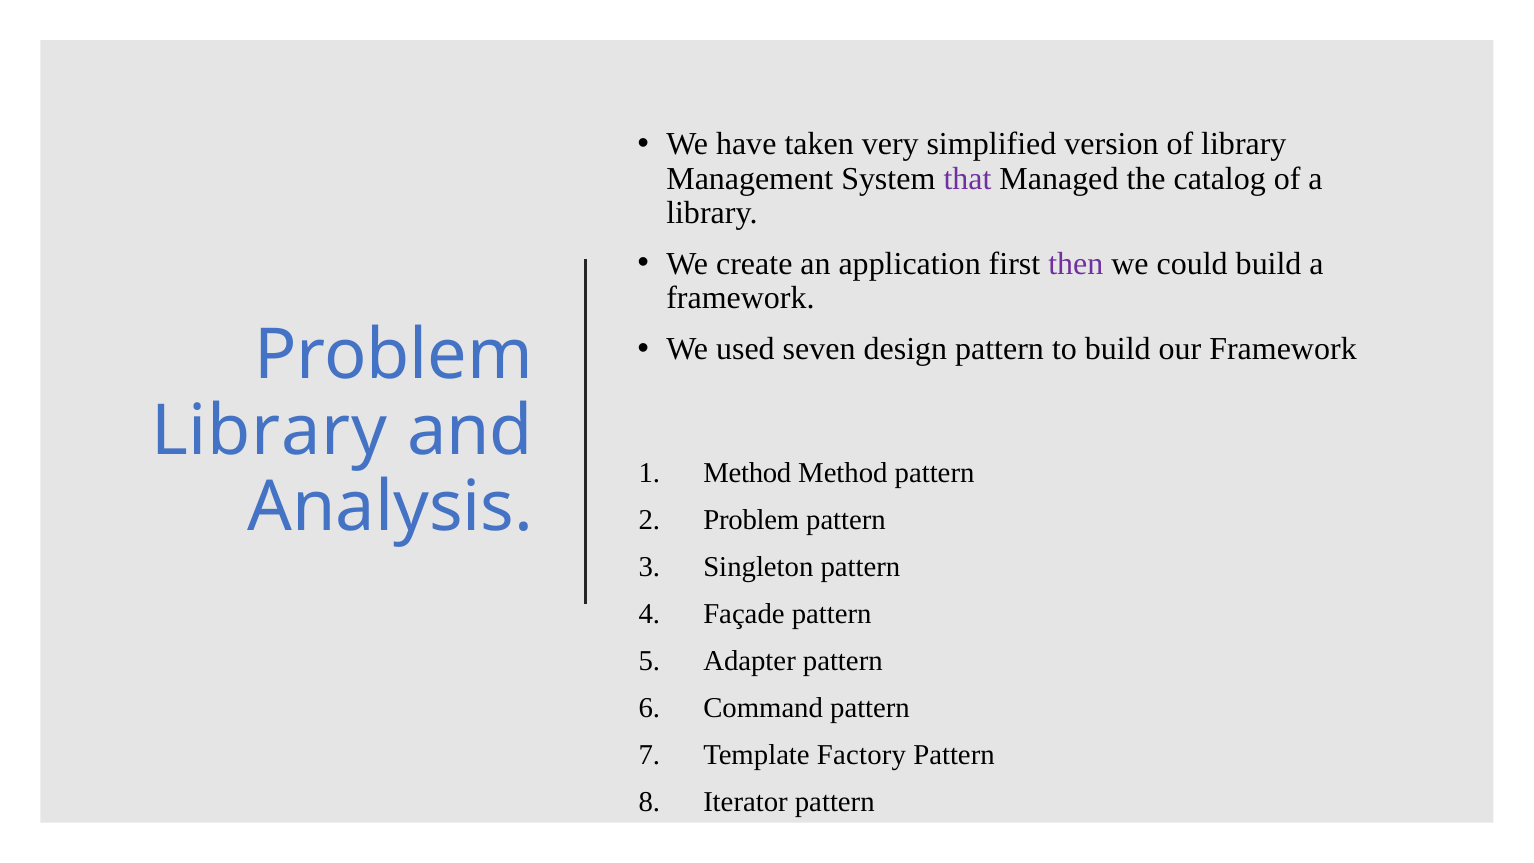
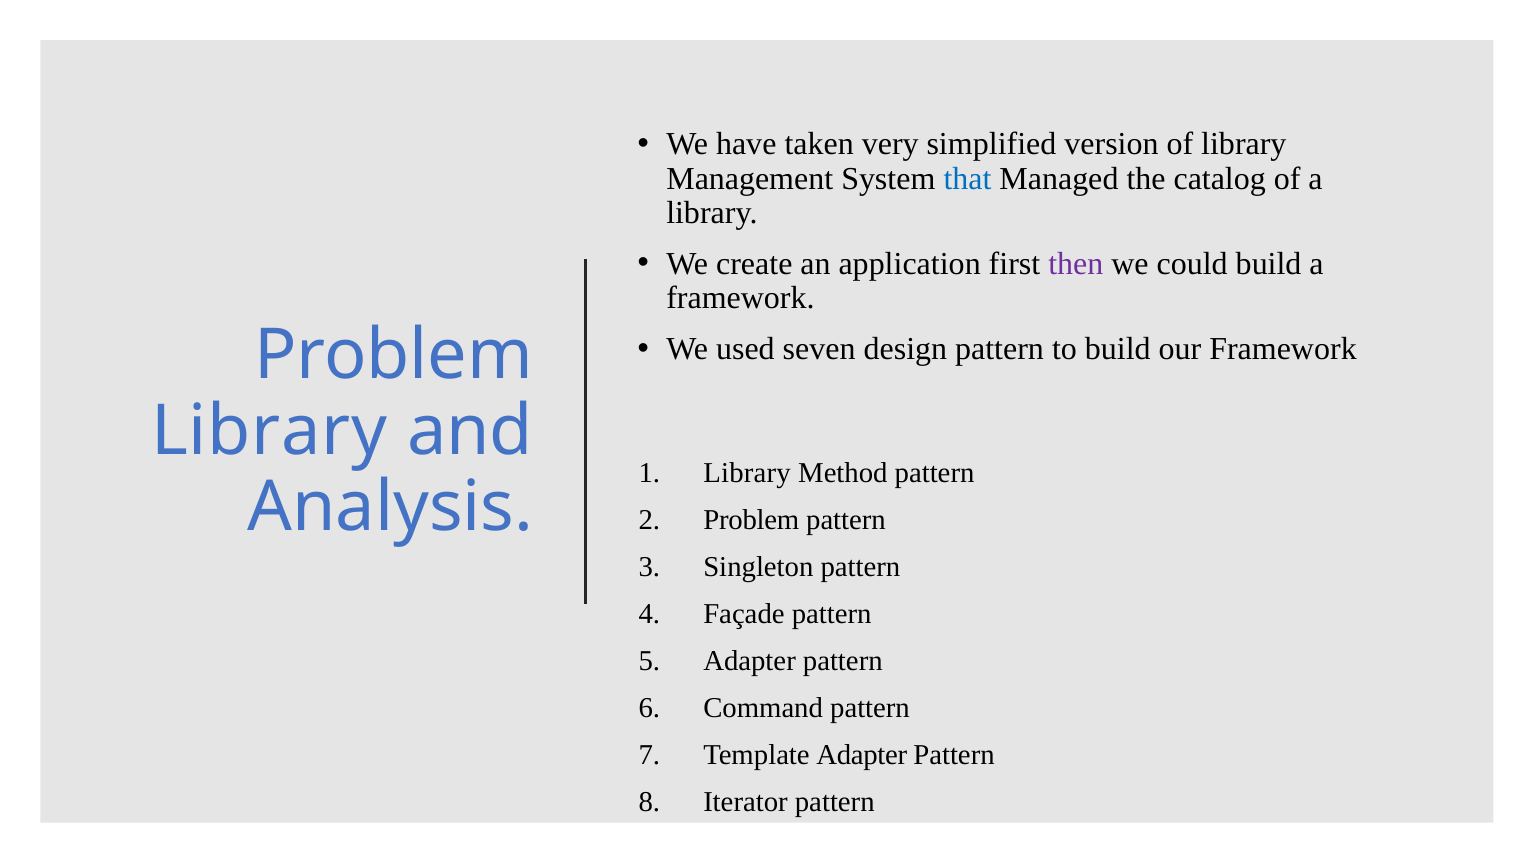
that colour: purple -> blue (968, 179)
Method: Method -> Library (747, 473)
Template Factory: Factory -> Adapter (862, 755)
